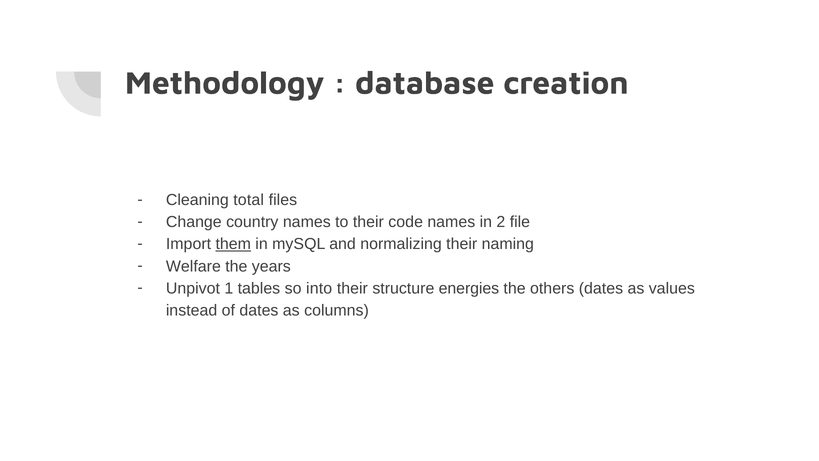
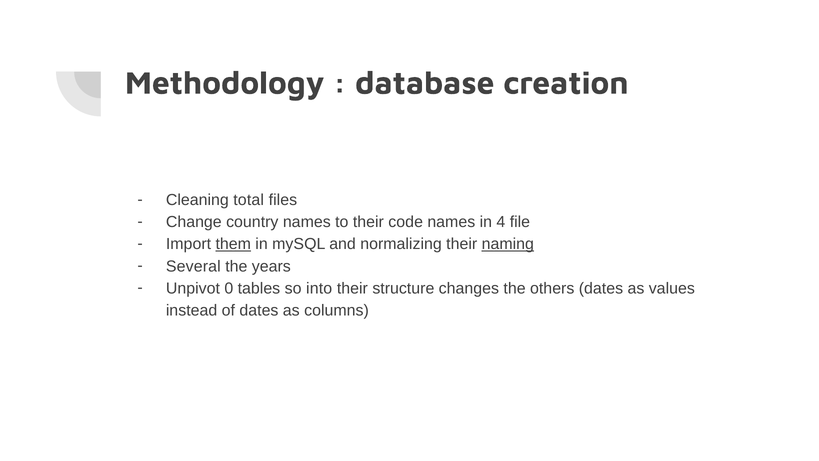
2: 2 -> 4 (501, 222)
naming underline: none -> present (508, 244)
Welfare: Welfare -> Several (193, 266)
1: 1 -> 0 (229, 288)
energies: energies -> changes (469, 288)
